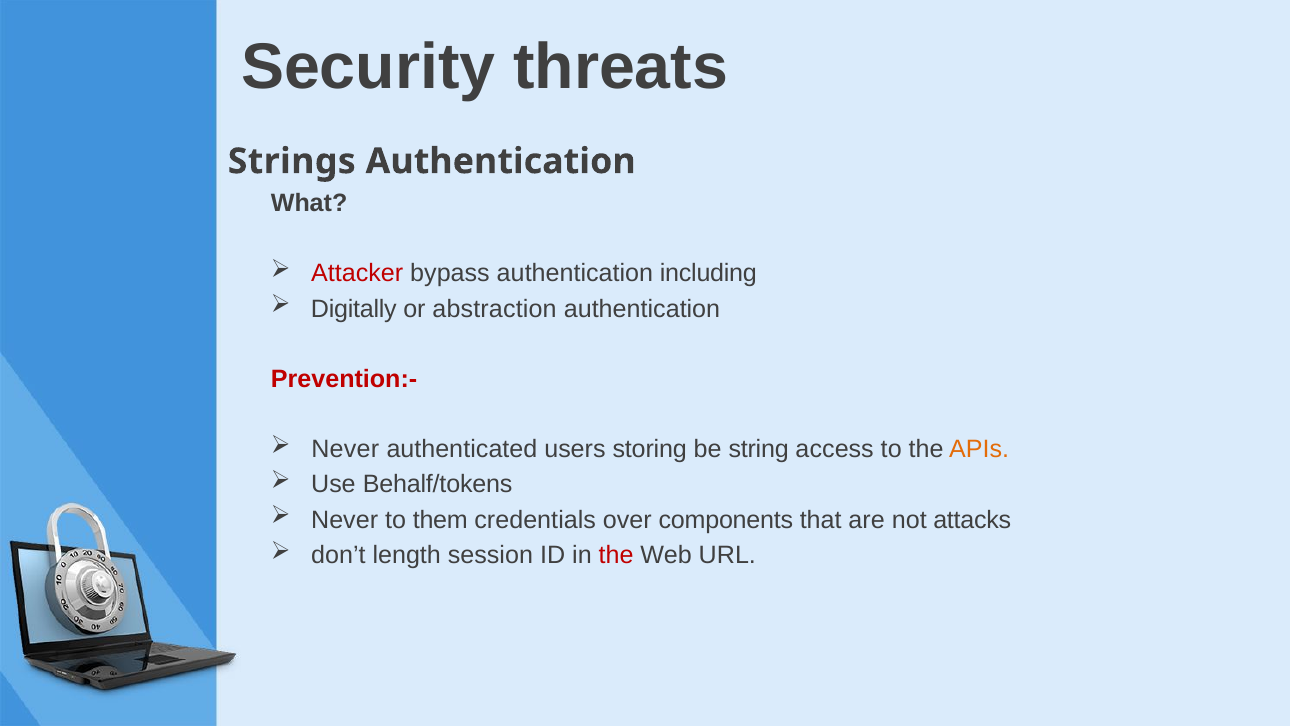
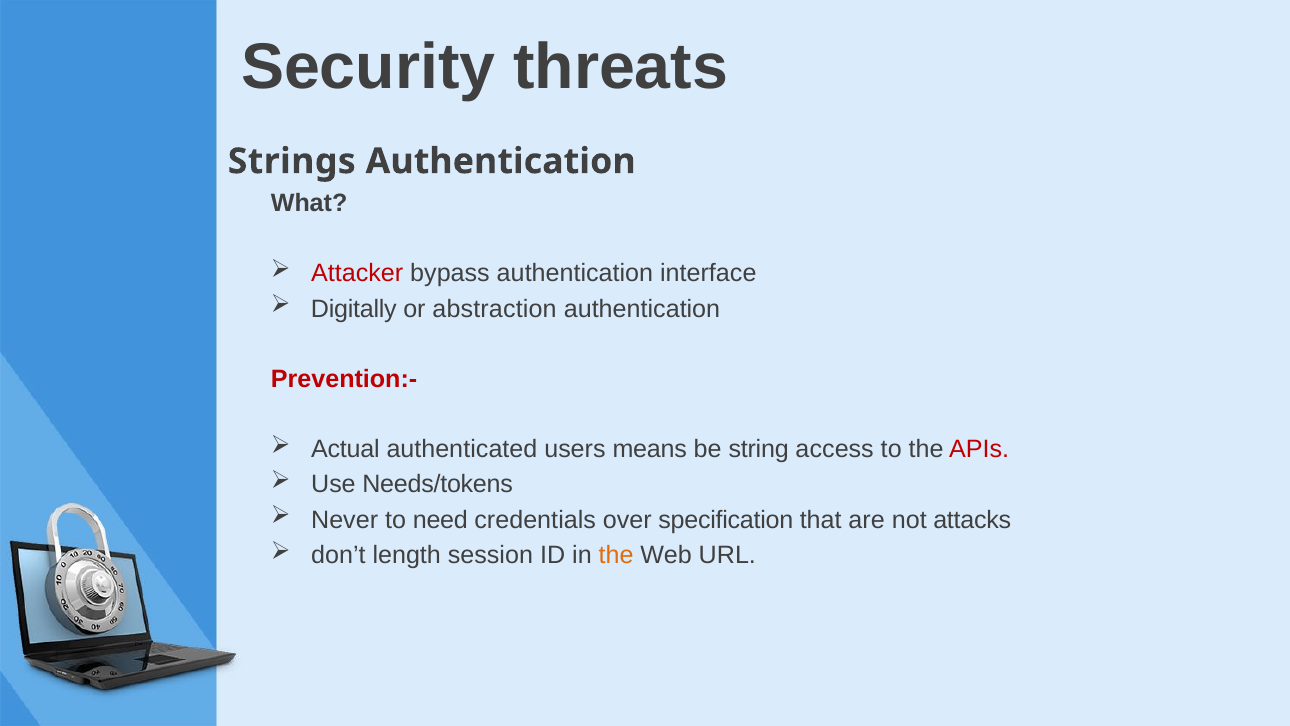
including: including -> interface (708, 273)
Never: Never -> Actual (345, 449)
storing: storing -> means (650, 449)
APIs colour: orange -> red (979, 449)
Behalf/tokens: Behalf/tokens -> Needs/tokens (438, 484)
them: them -> need (440, 520)
components: components -> specification (726, 520)
the colour: red -> orange (616, 555)
